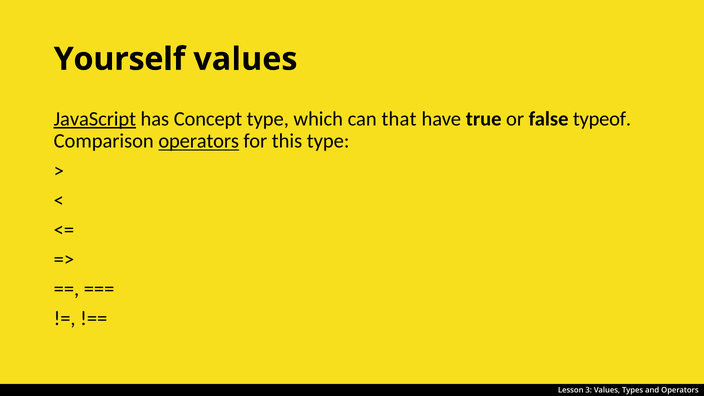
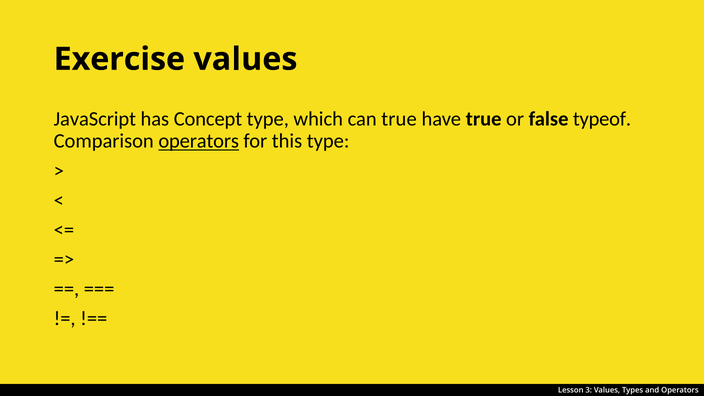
Yourself: Yourself -> Exercise (119, 59)
JavaScript underline: present -> none (95, 119)
can that: that -> true (399, 119)
